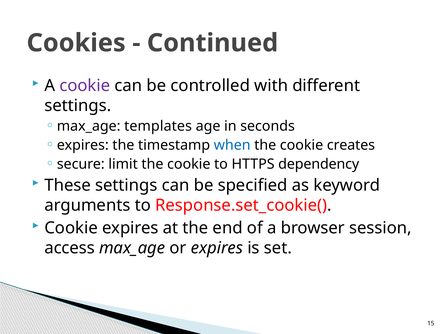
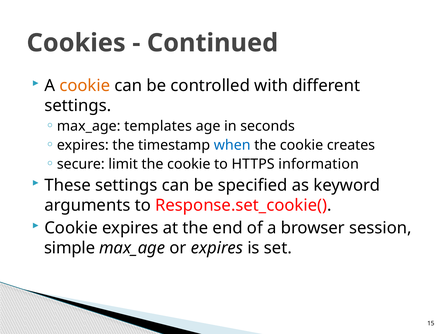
cookie colour: purple -> orange (85, 85)
dependency: dependency -> information (319, 164)
access: access -> simple (70, 248)
